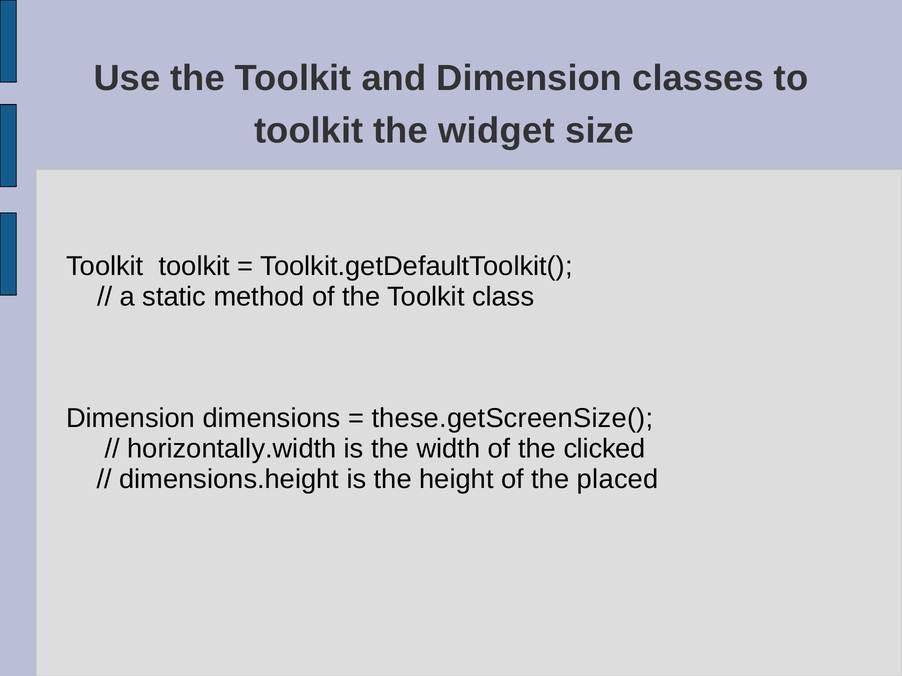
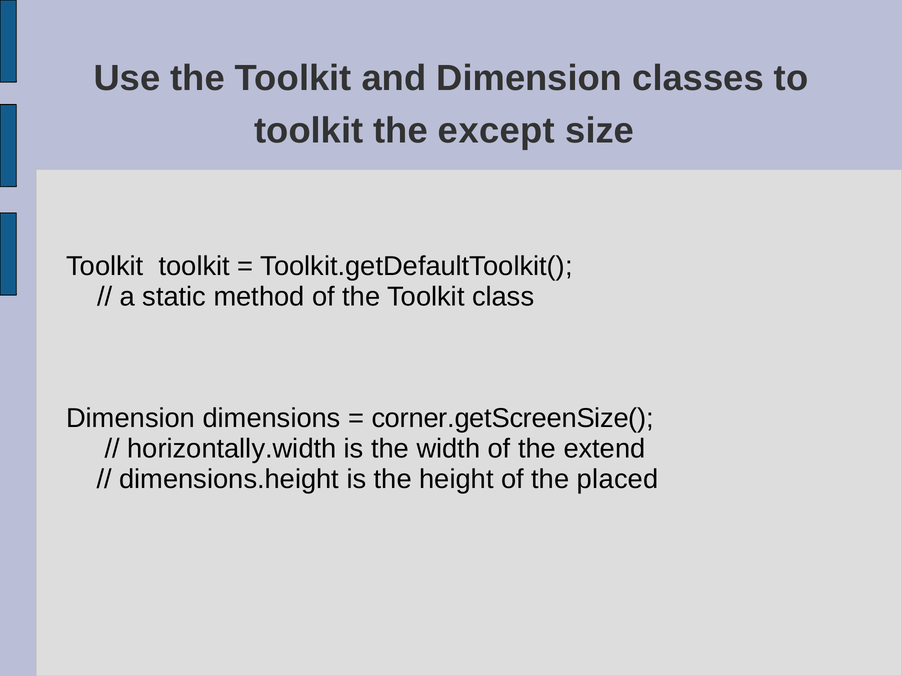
widget: widget -> except (496, 131)
these.getScreenSize(: these.getScreenSize( -> corner.getScreenSize( (513, 419)
clicked: clicked -> extend (604, 449)
